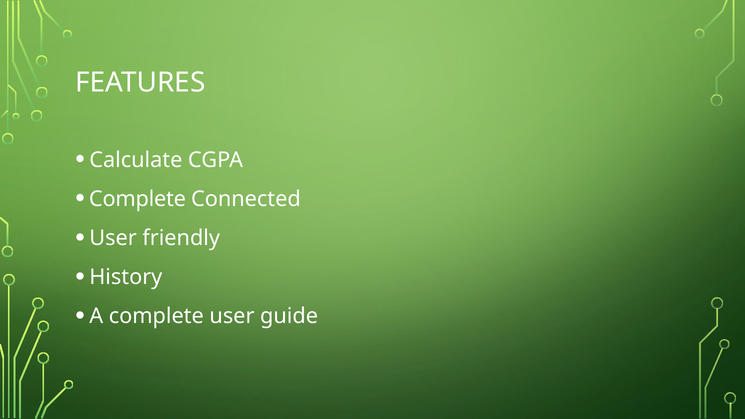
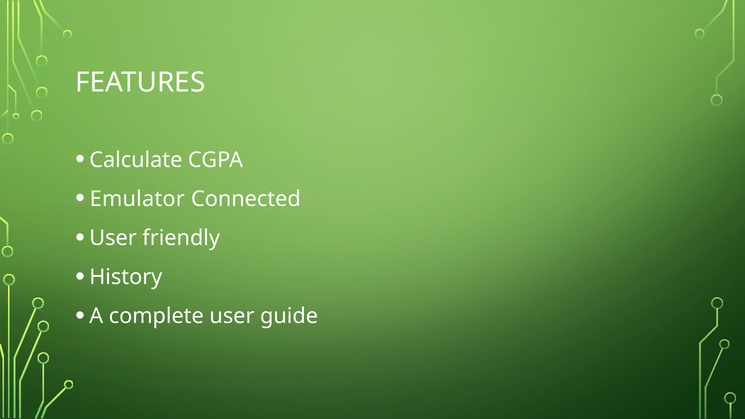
Complete: Complete -> Emulator (137, 199)
